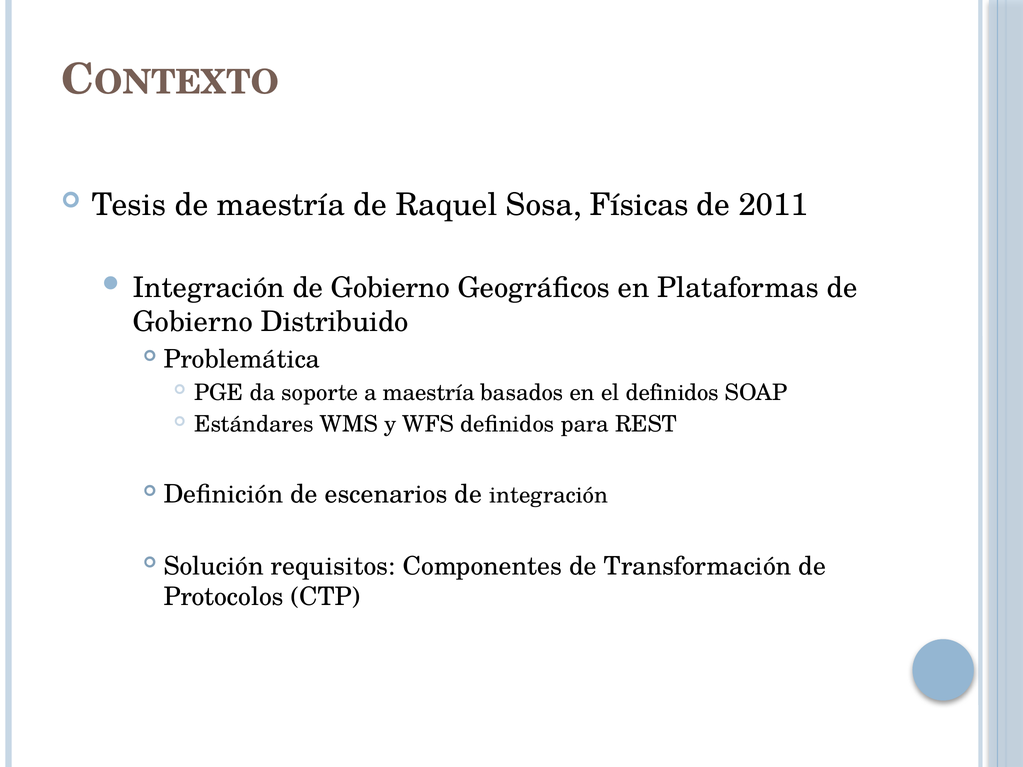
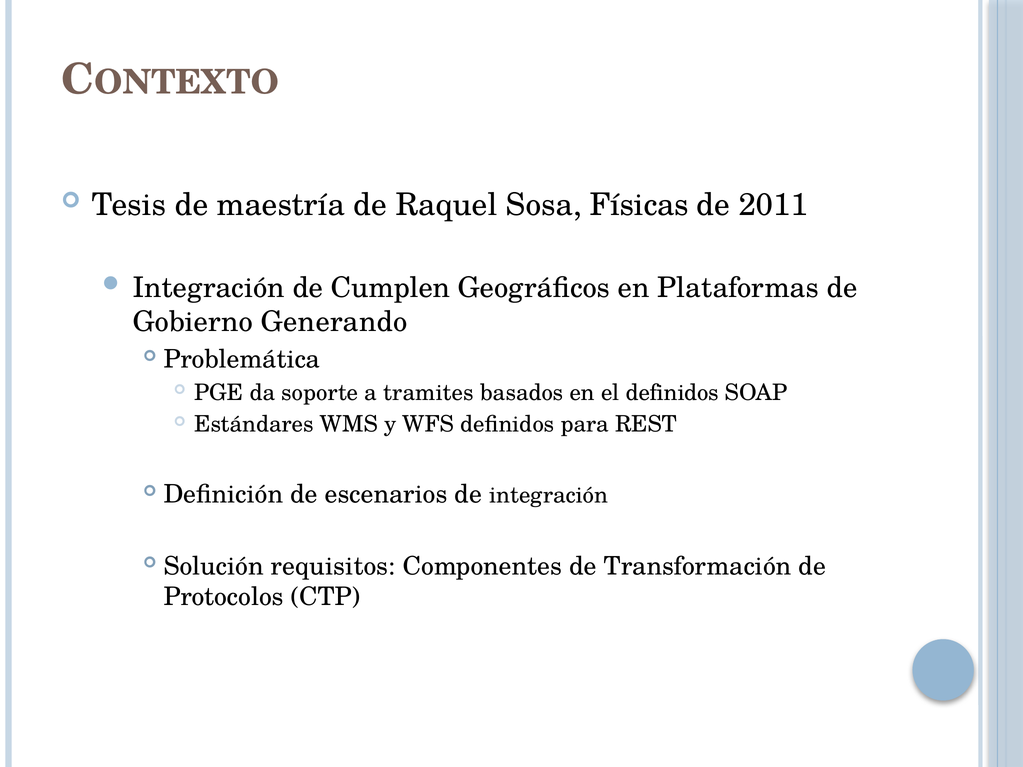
Integración de Gobierno: Gobierno -> Cumplen (390, 288)
Distribuido: Distribuido -> Generando (334, 322)
a maestría: maestría -> tramites (429, 393)
